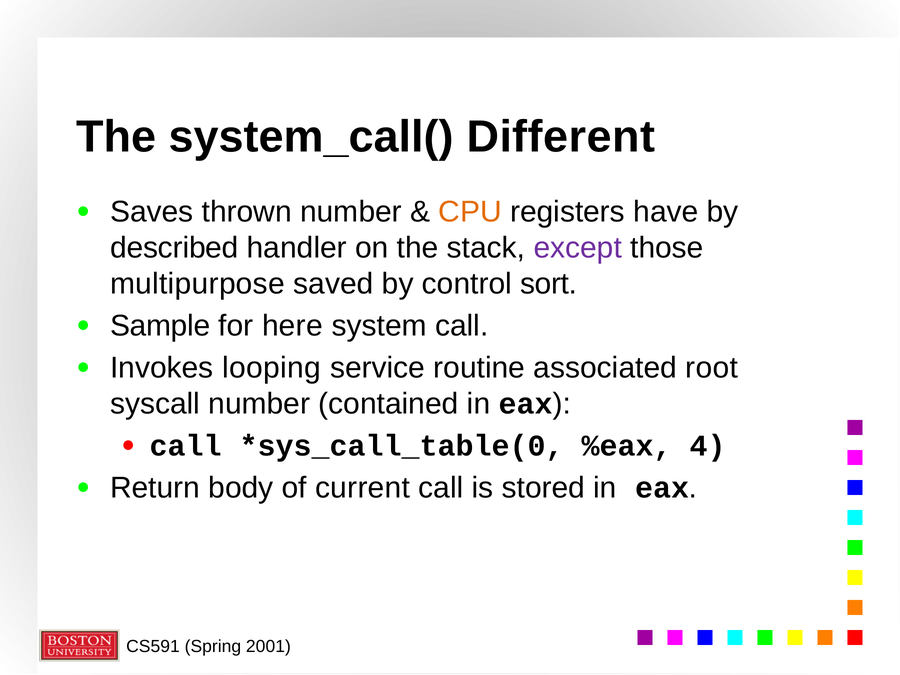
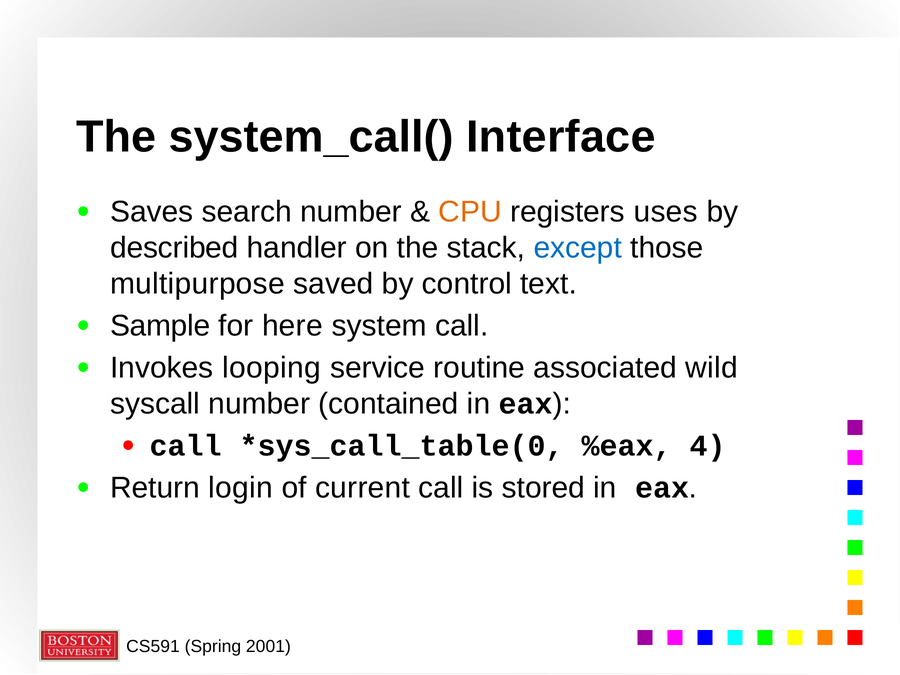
Different: Different -> Interface (561, 137)
thrown: thrown -> search (247, 212)
have: have -> uses (666, 212)
except colour: purple -> blue (578, 248)
sort: sort -> text (548, 284)
root: root -> wild (712, 368)
body: body -> login (241, 488)
